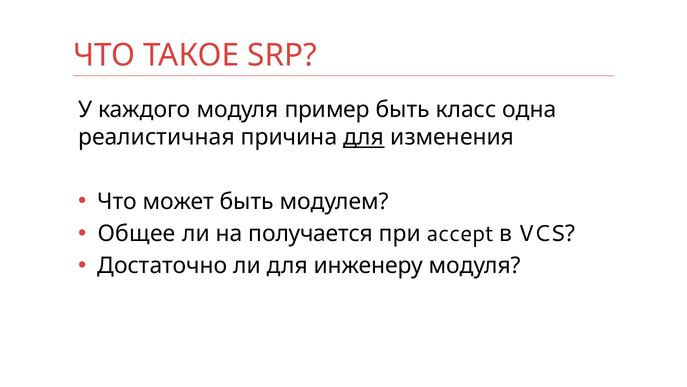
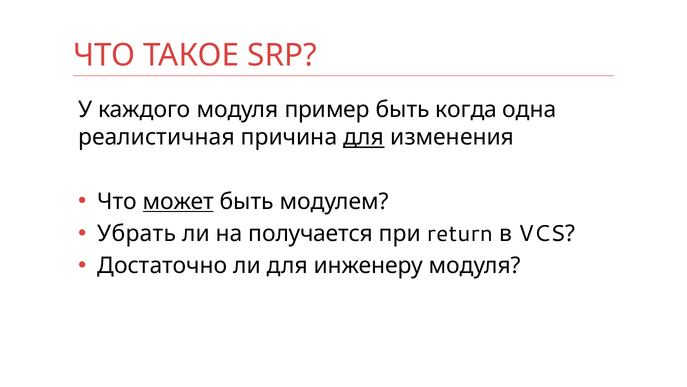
класс: класс -> когда (466, 110)
может underline: none -> present (178, 201)
Общее: Общее -> Убрать (137, 233)
accept: accept -> return (460, 233)
